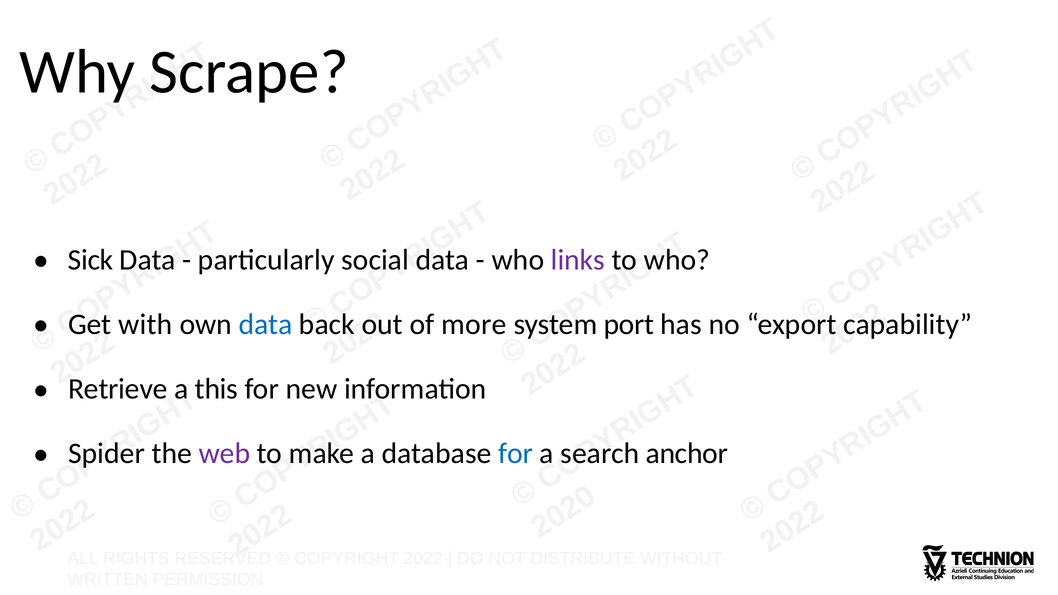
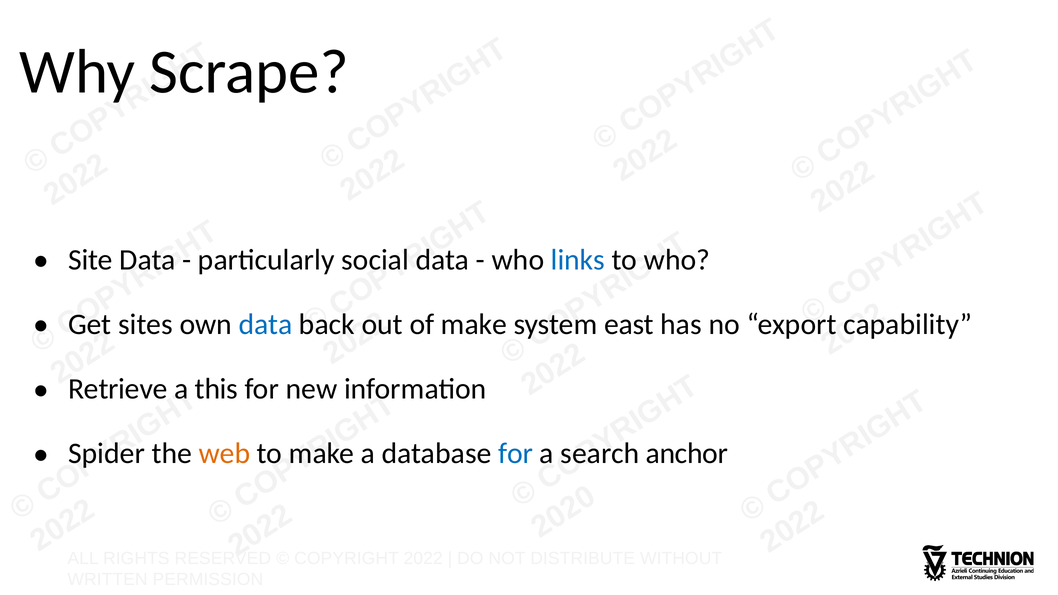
Sick: Sick -> Site (90, 260)
links colour: purple -> blue (578, 260)
with: with -> sites (145, 324)
of more: more -> make (474, 324)
port: port -> east (629, 324)
web colour: purple -> orange (224, 454)
